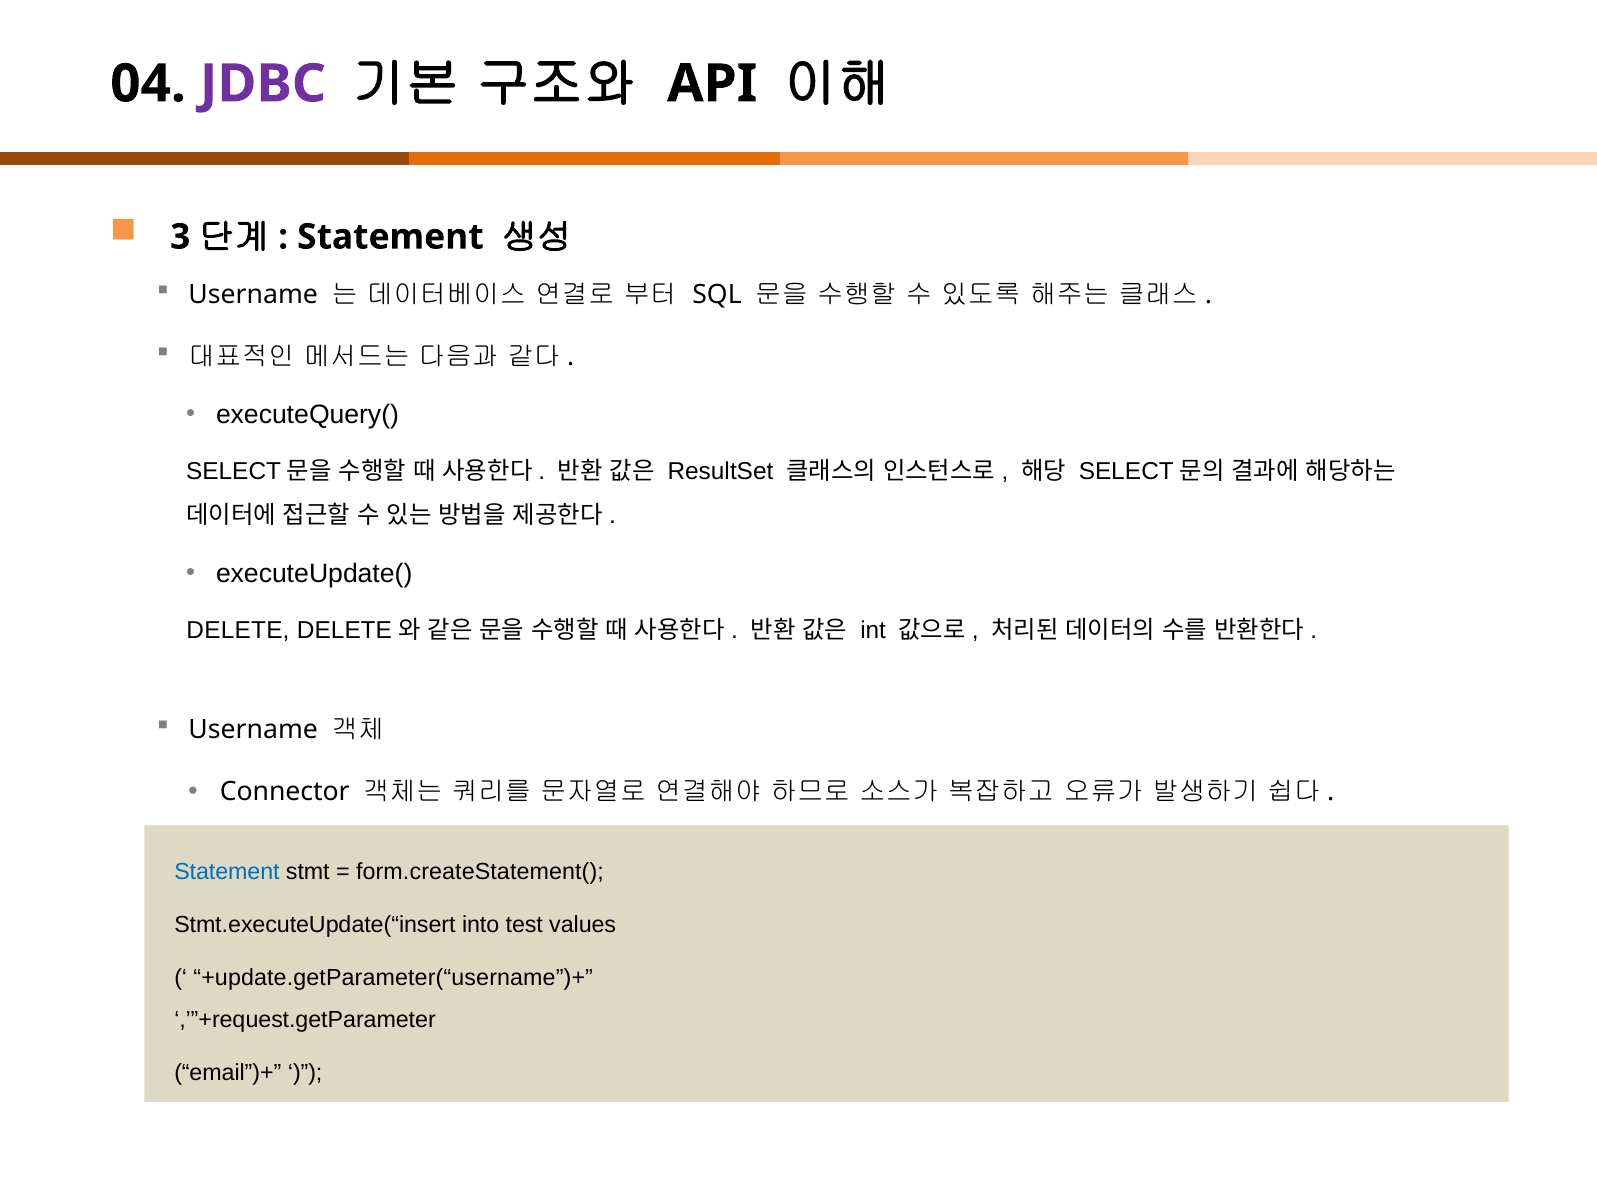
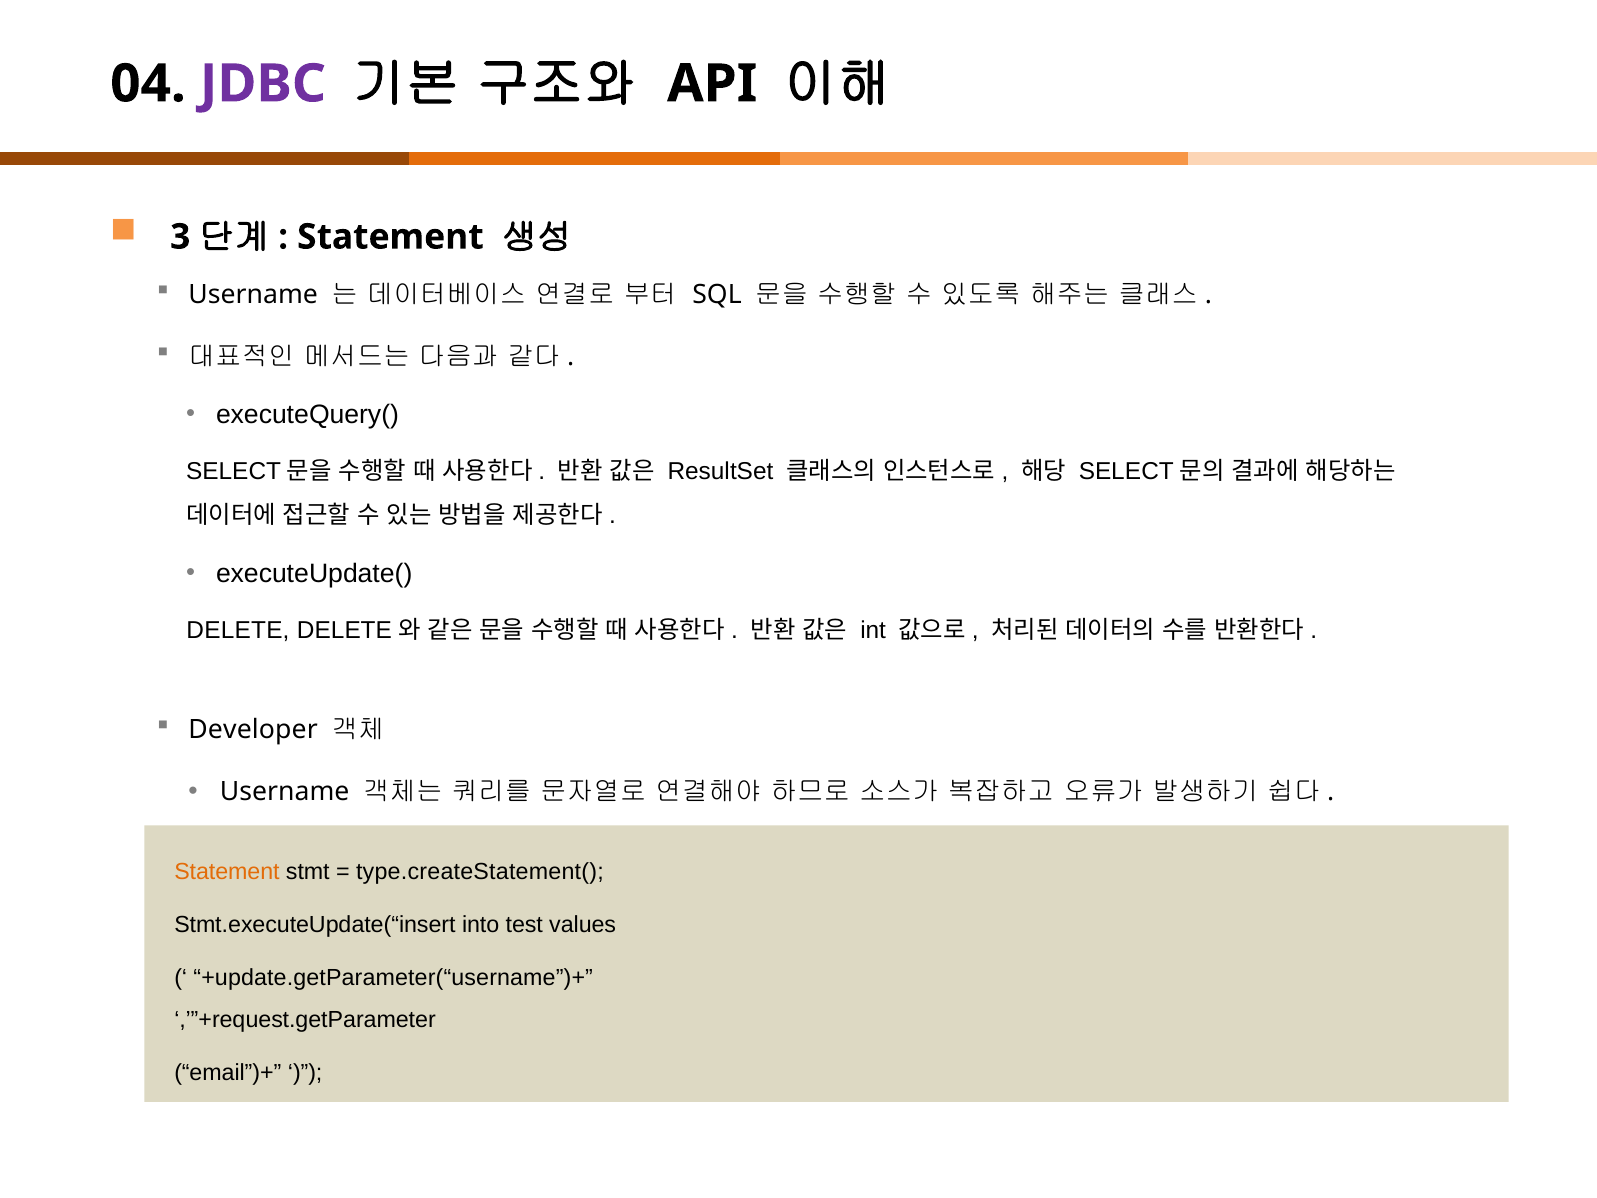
Username: Username -> Developer (253, 730)
Connector: Connector -> Username (285, 792)
Statement colour: blue -> orange (227, 871)
form.createStatement(: form.createStatement( -> type.createStatement( (480, 871)
